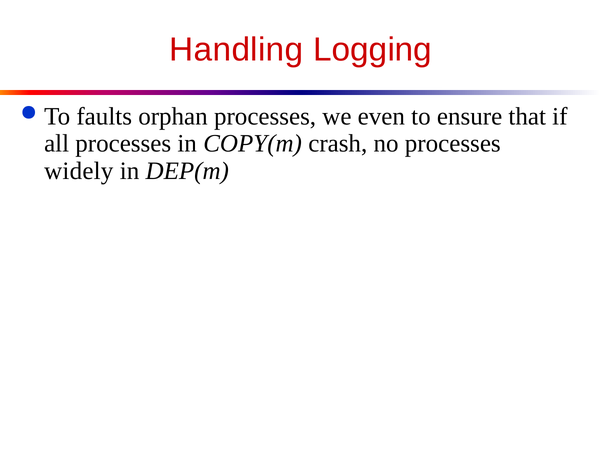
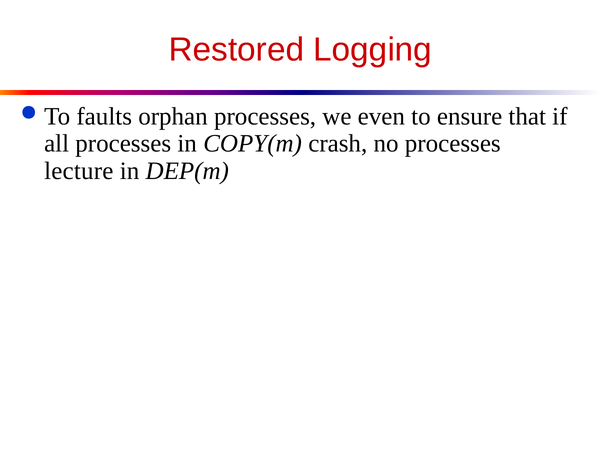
Handling: Handling -> Restored (236, 50)
widely: widely -> lecture (79, 171)
